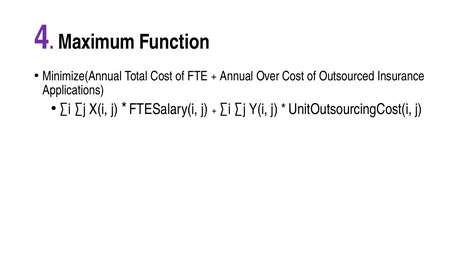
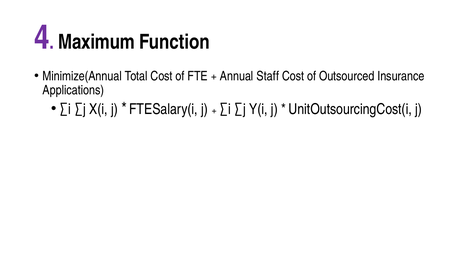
Over: Over -> Staff (268, 76)
